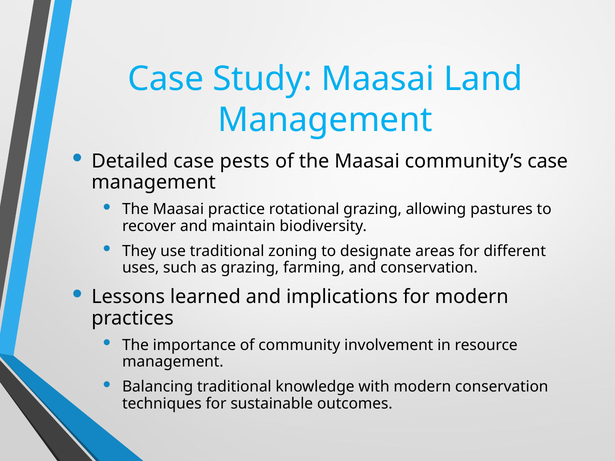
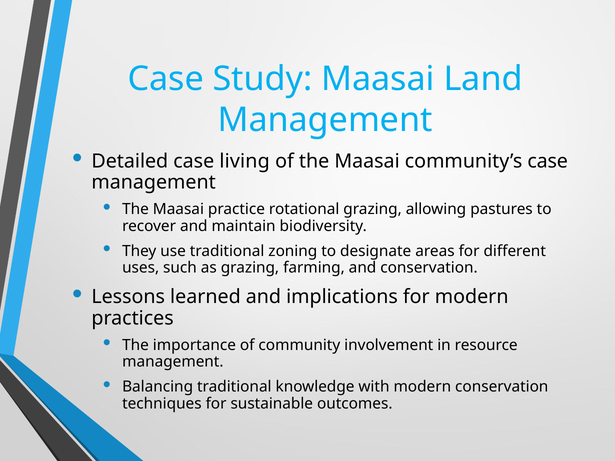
pests: pests -> living (245, 161)
